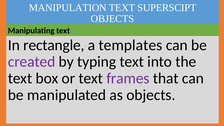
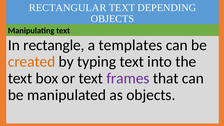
MANIPULATION: MANIPULATION -> RECTANGULAR (68, 8)
SUPERSCIPT: SUPERSCIPT -> DEPENDING (167, 8)
created colour: purple -> orange (32, 62)
